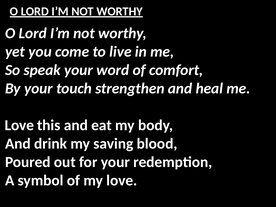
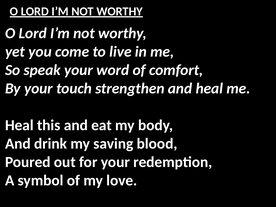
Love: Love -> Heal (19, 125)
